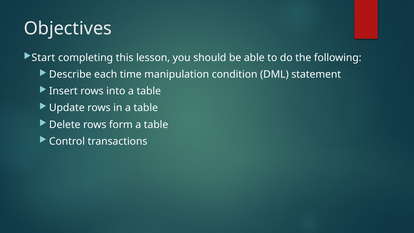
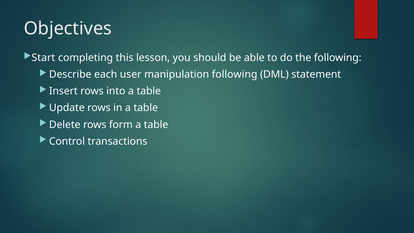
time: time -> user (131, 74)
manipulation condition: condition -> following (235, 74)
